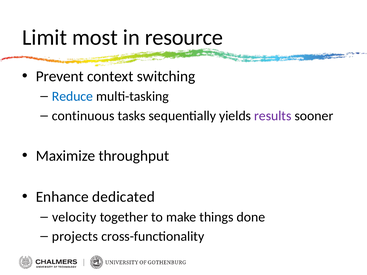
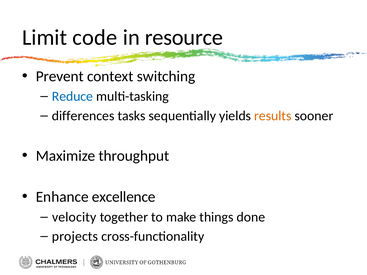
most: most -> code (95, 38)
continuous: continuous -> differences (83, 116)
results colour: purple -> orange (273, 116)
dedicated: dedicated -> excellence (124, 197)
